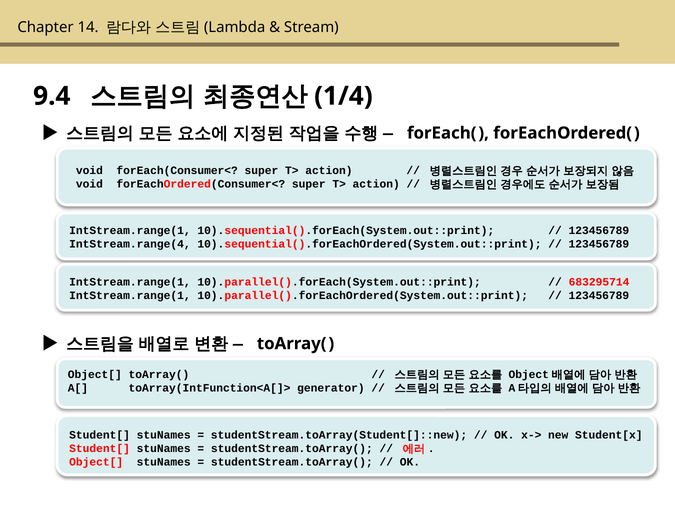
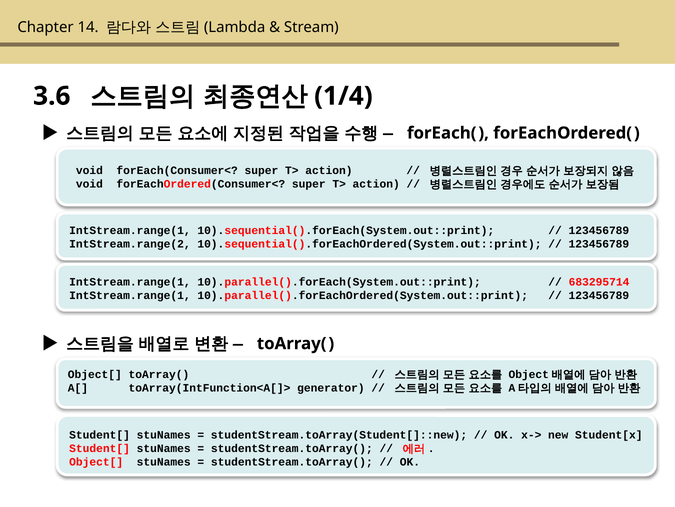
9.4: 9.4 -> 3.6 (52, 96)
IntStream.range(4: IntStream.range(4 -> IntStream.range(2 (130, 244)
